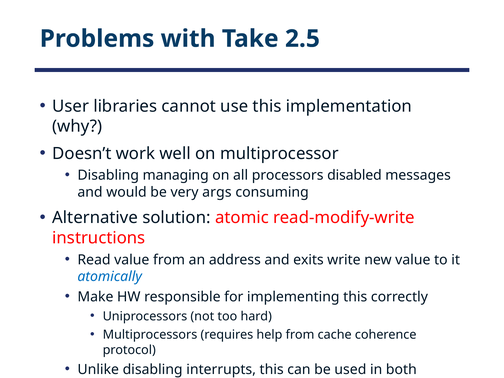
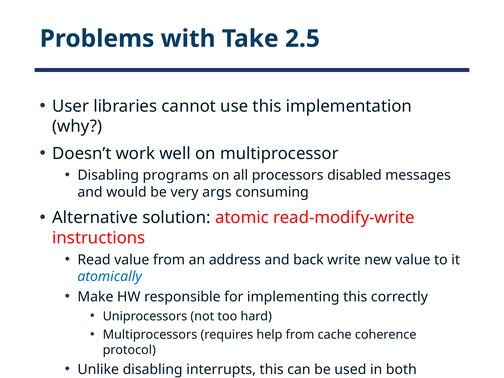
managing: managing -> programs (176, 175)
exits: exits -> back (308, 260)
